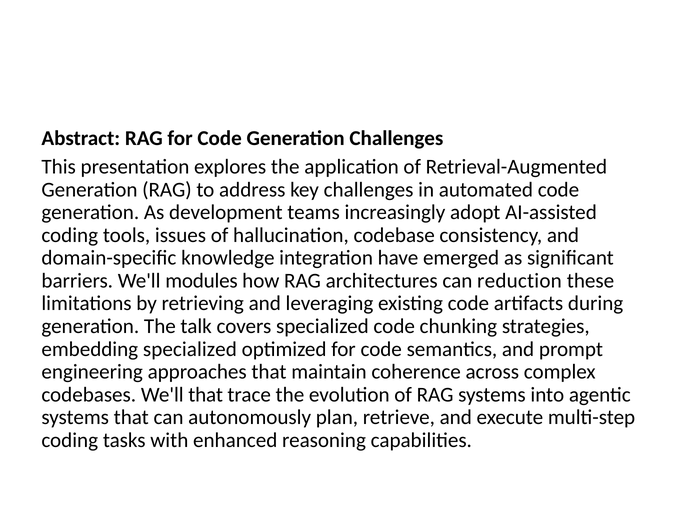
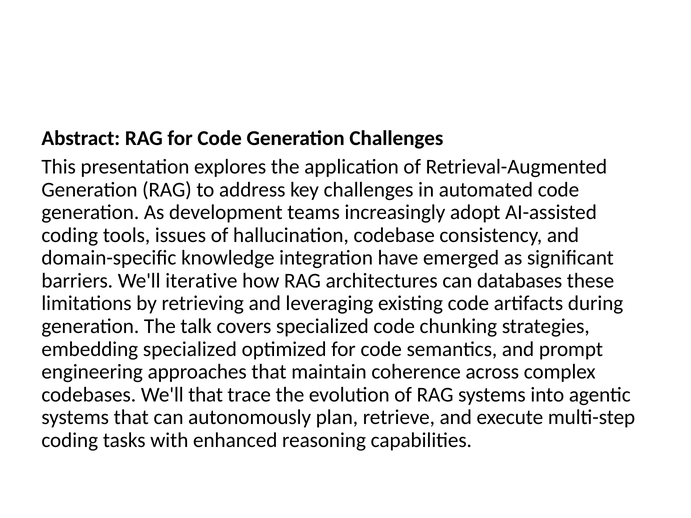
modules: modules -> iterative (201, 281)
reduction: reduction -> databases (520, 281)
